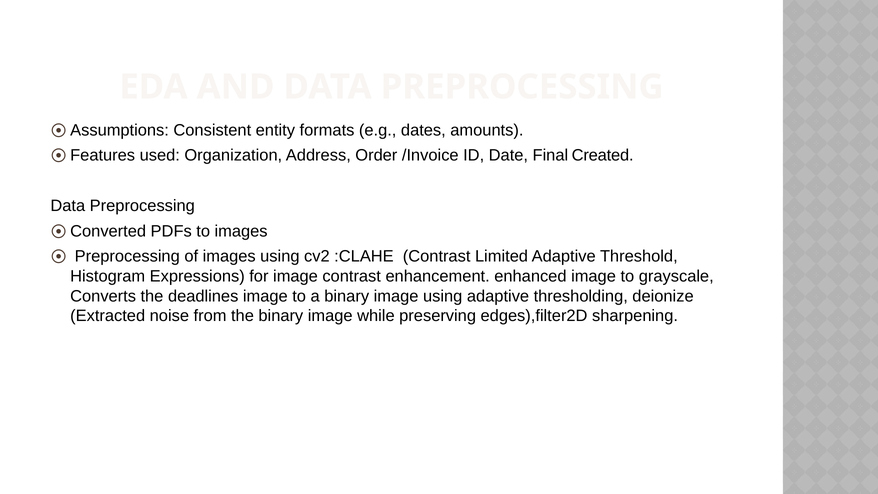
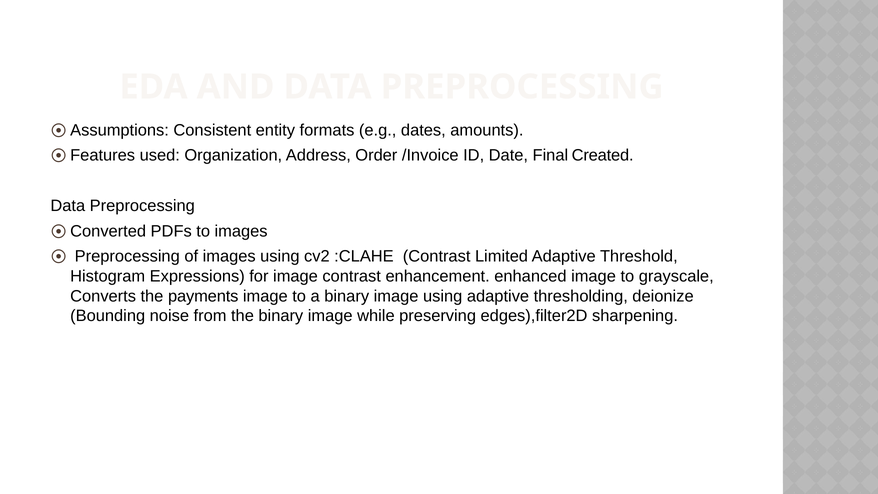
deadlines: deadlines -> payments (203, 296)
Extracted: Extracted -> Bounding (108, 316)
